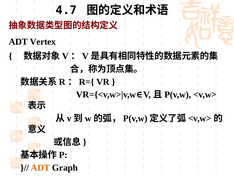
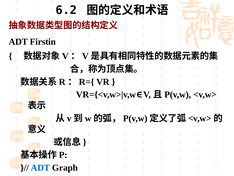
4.7: 4.7 -> 6.2 (66, 10)
Vertex: Vertex -> Firstin (43, 42)
ADT colour: orange -> blue (40, 167)
